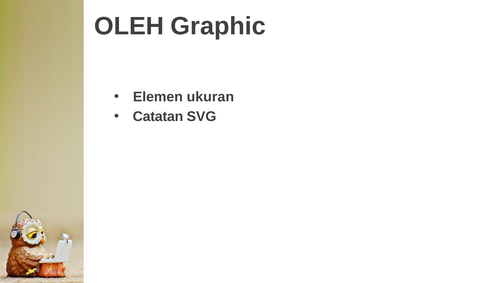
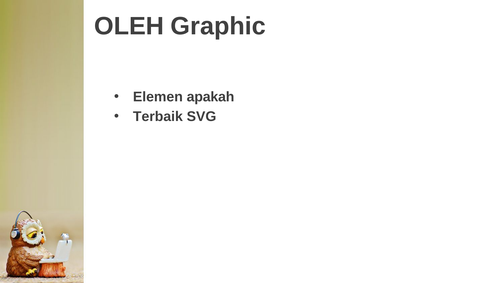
ukuran: ukuran -> apakah (211, 97)
Catatan: Catatan -> Terbaik (158, 117)
